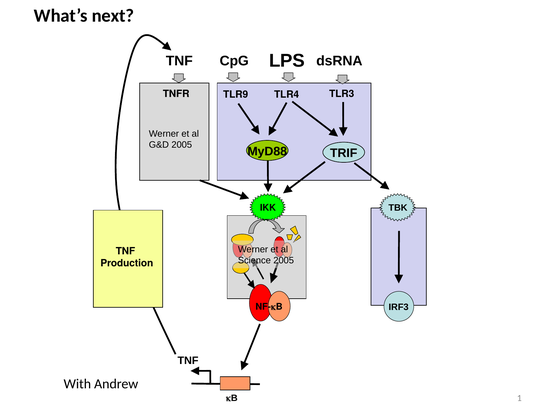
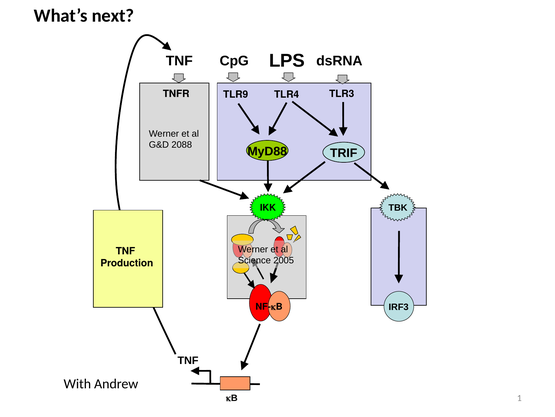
G&D 2005: 2005 -> 2088 (182, 144)
